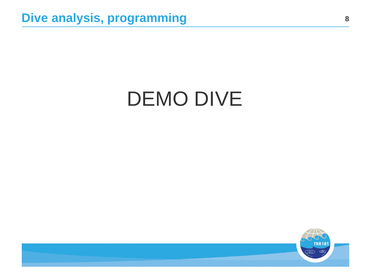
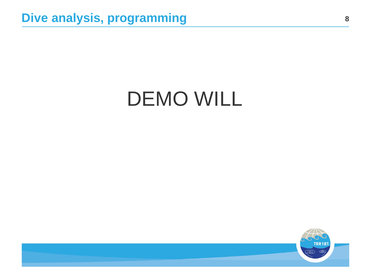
DEMO DIVE: DIVE -> WILL (218, 99)
